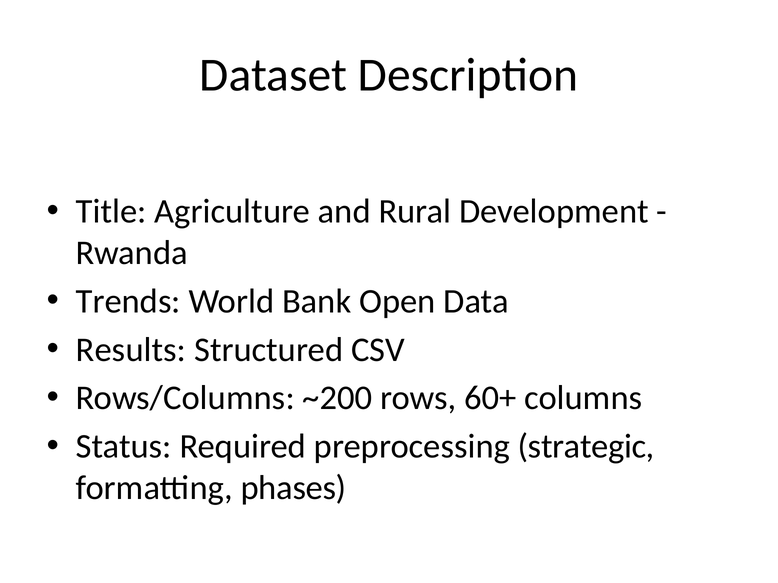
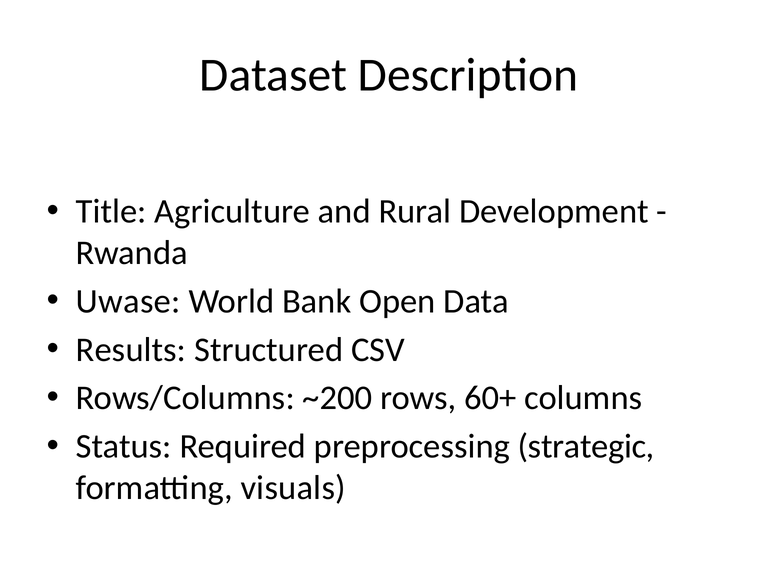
Trends: Trends -> Uwase (128, 302)
phases: phases -> visuals (293, 488)
